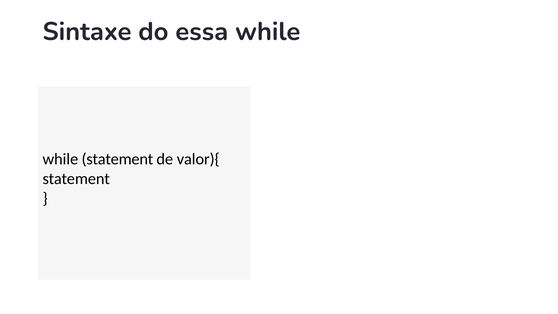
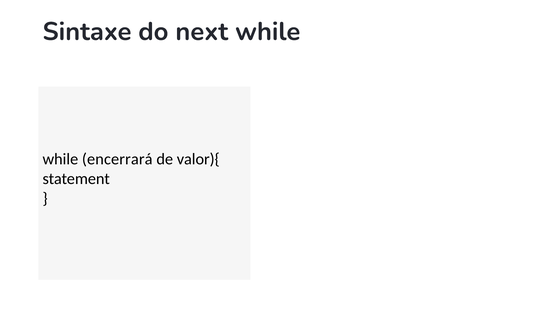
essa: essa -> next (202, 32)
while statement: statement -> encerrará (117, 159)
